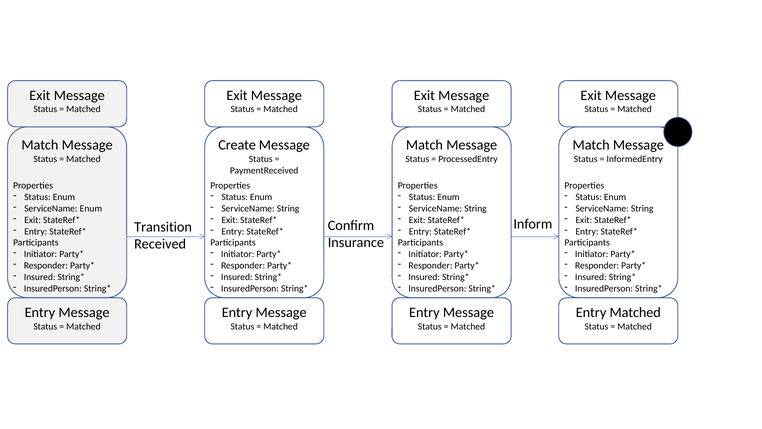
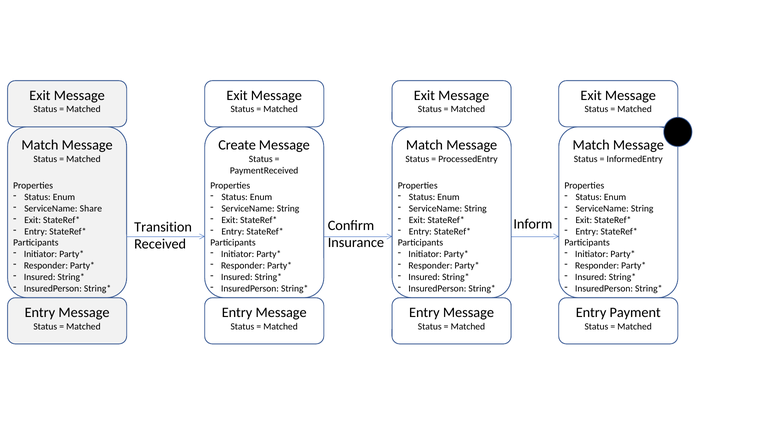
ServiceName Enum: Enum -> Share (91, 208)
Entry Matched: Matched -> Payment (635, 312)
